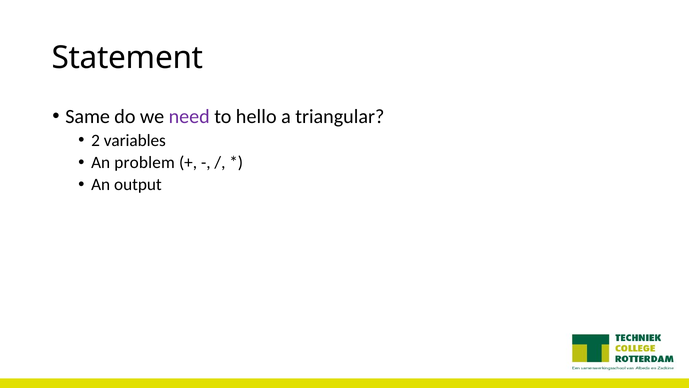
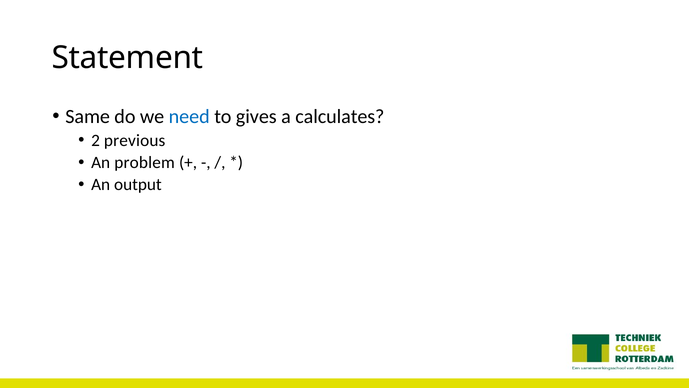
need colour: purple -> blue (189, 116)
hello: hello -> gives (256, 116)
triangular: triangular -> calculates (340, 116)
variables: variables -> previous (135, 140)
